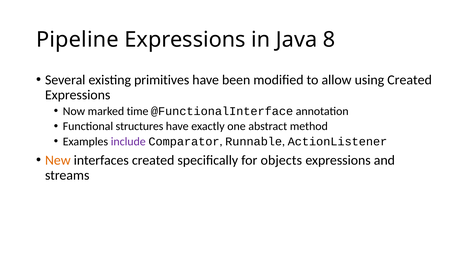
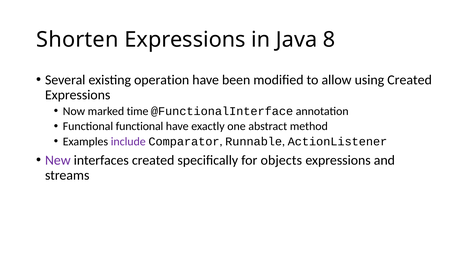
Pipeline: Pipeline -> Shorten (77, 40)
primitives: primitives -> operation (162, 80)
Functional structures: structures -> functional (140, 127)
New colour: orange -> purple (58, 161)
